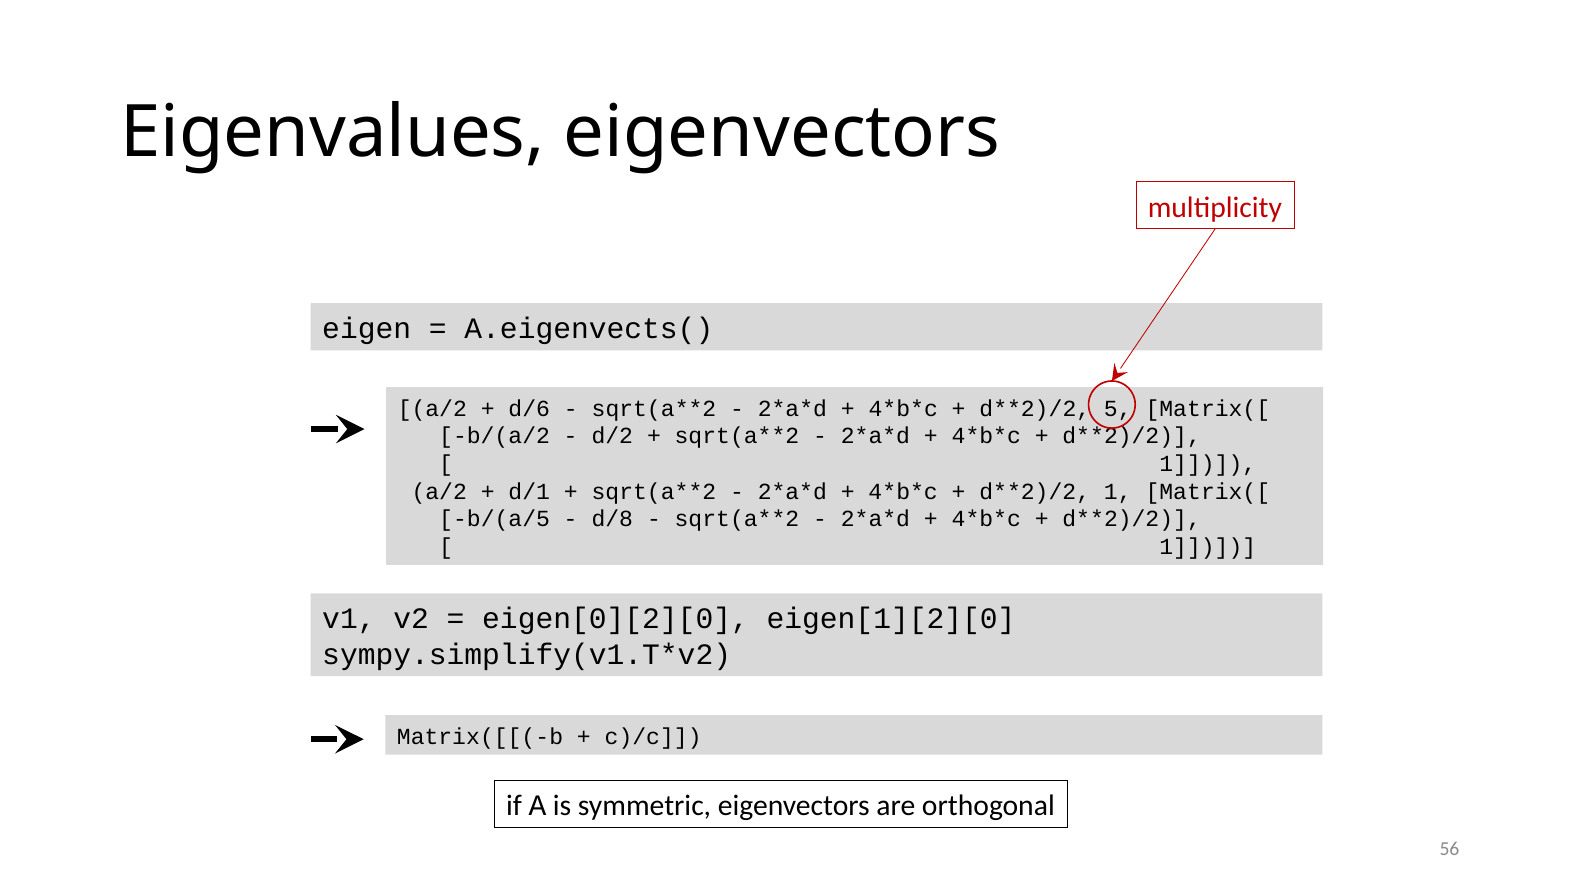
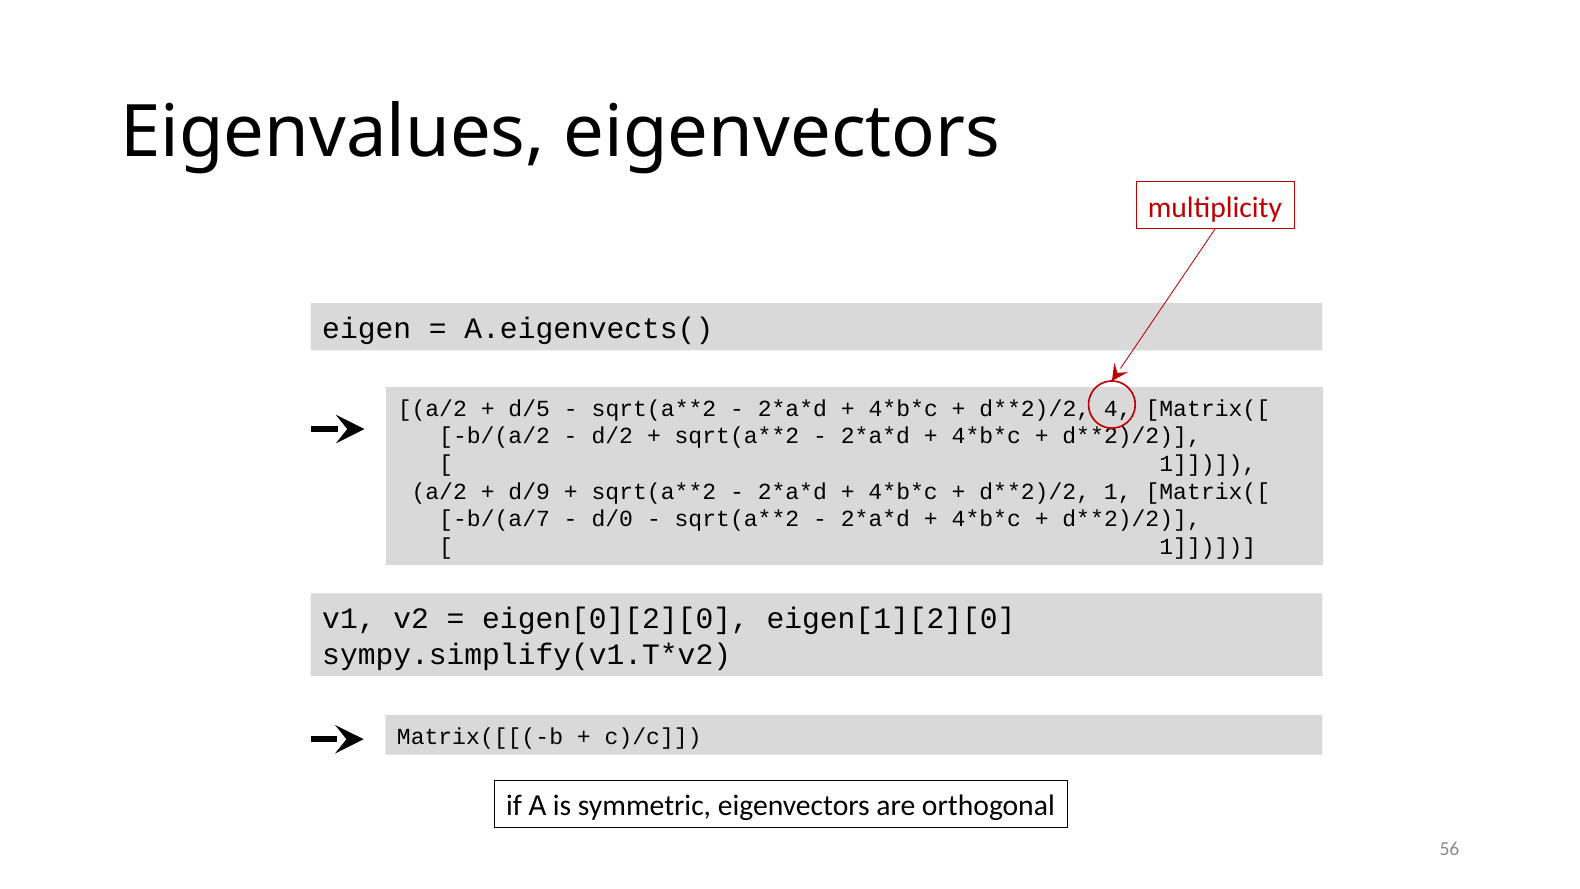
d/6: d/6 -> d/5 (529, 408)
5: 5 -> 4 (1118, 408)
d/1: d/1 -> d/9 (529, 491)
b/(a/5: b/(a/5 -> b/(a/7 (495, 519)
d/8: d/8 -> d/0 (612, 519)
